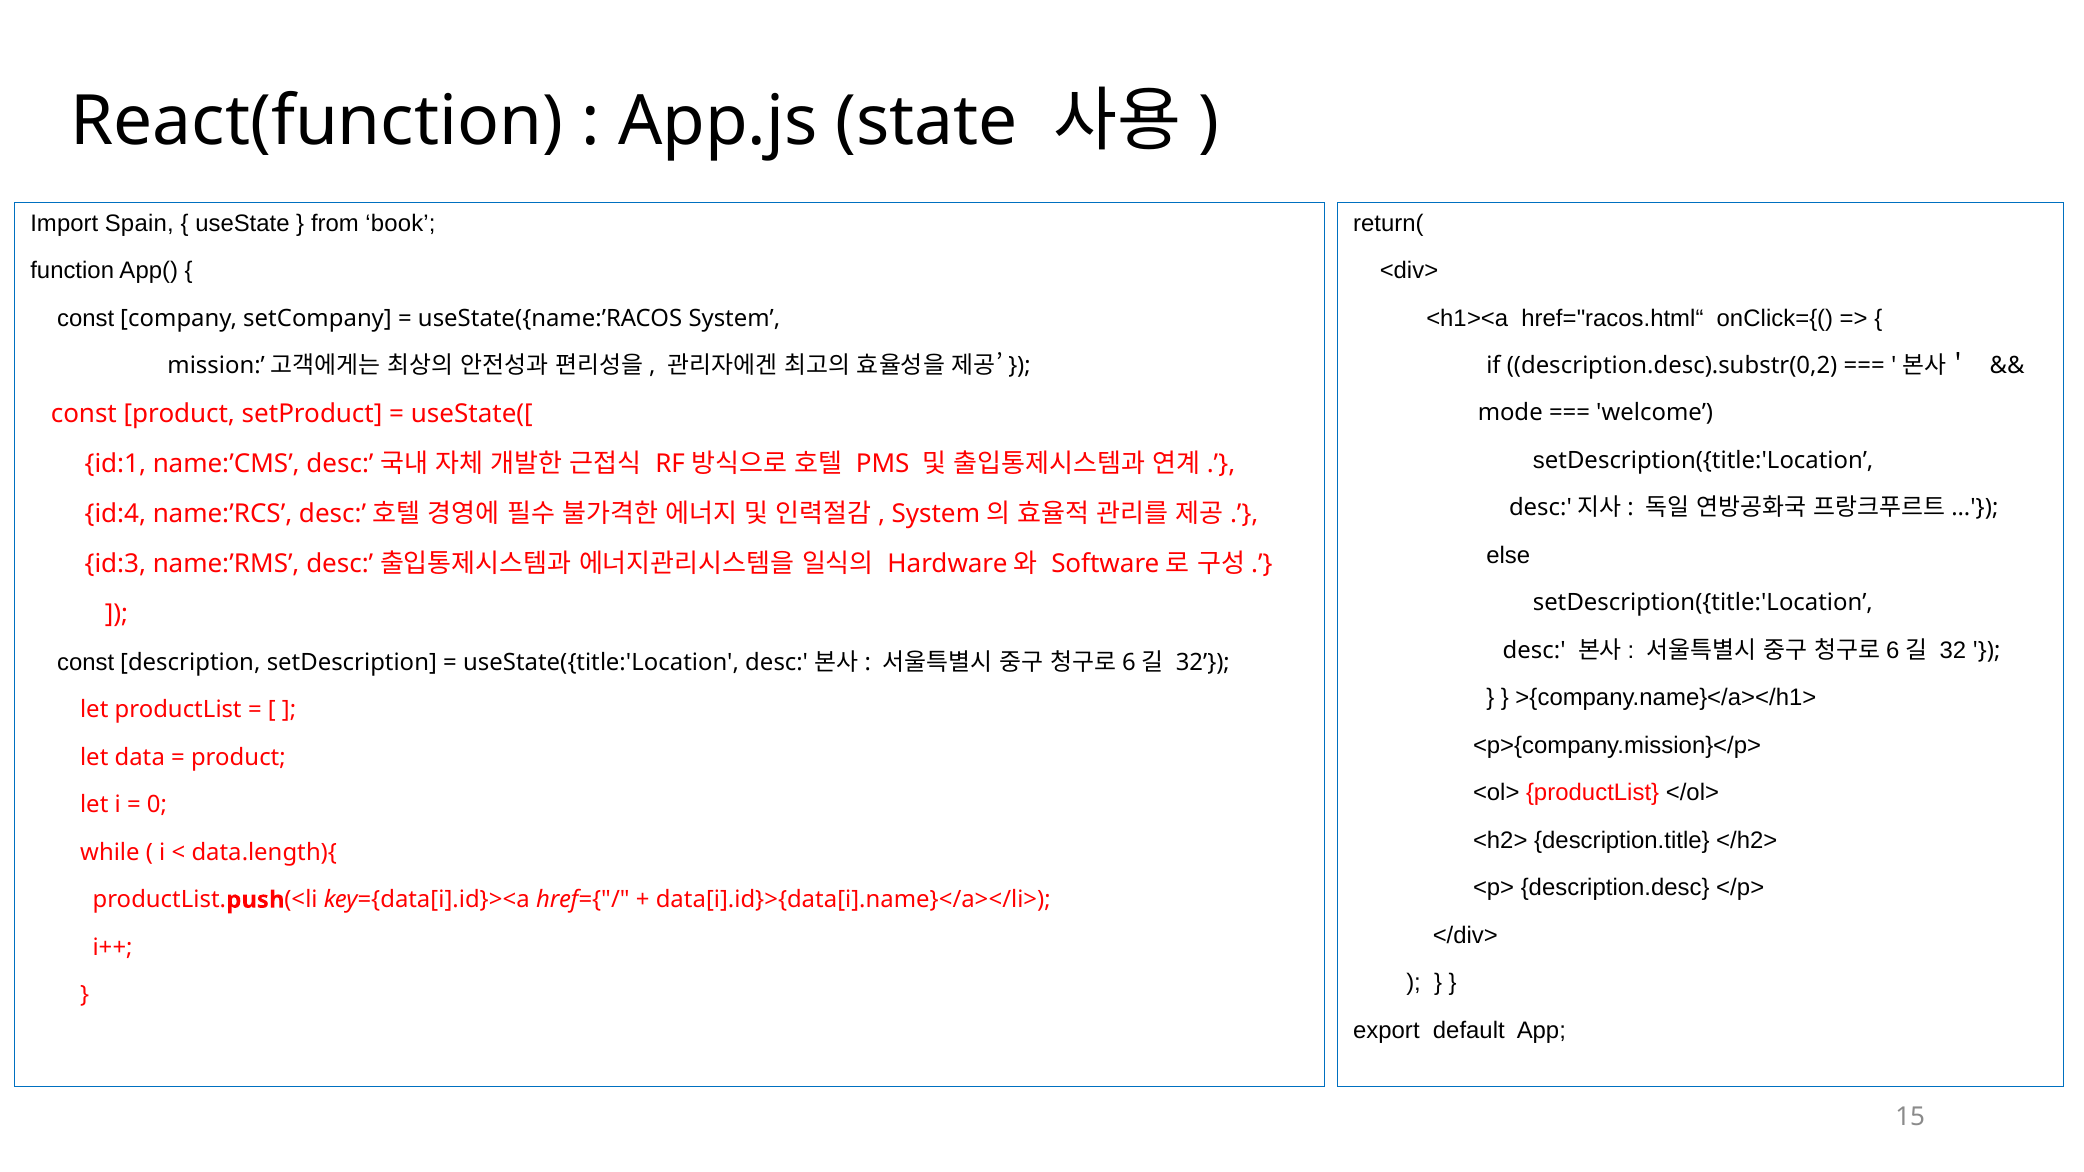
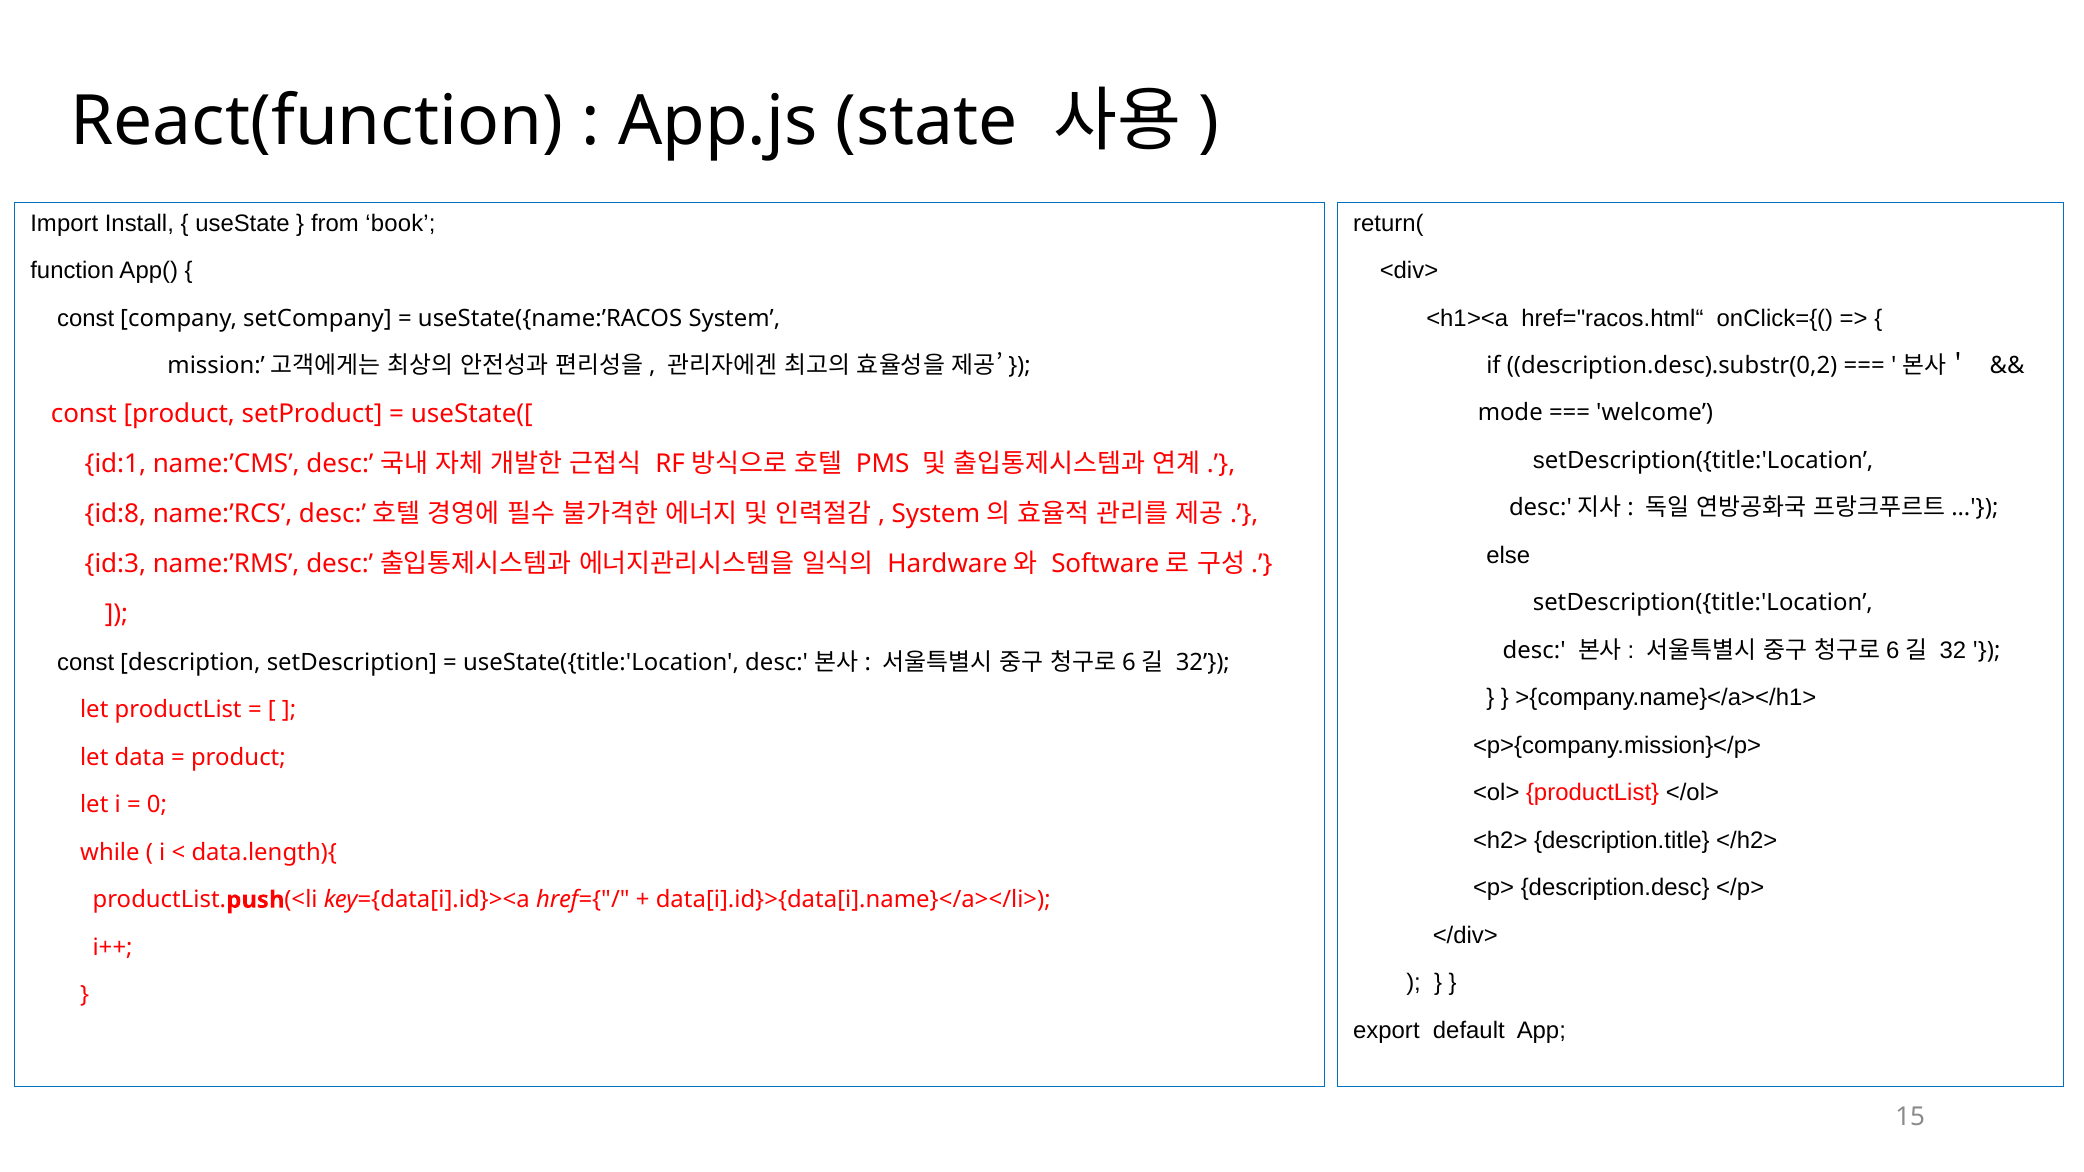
Spain: Spain -> Install (139, 223)
id:4: id:4 -> id:8 (115, 514)
